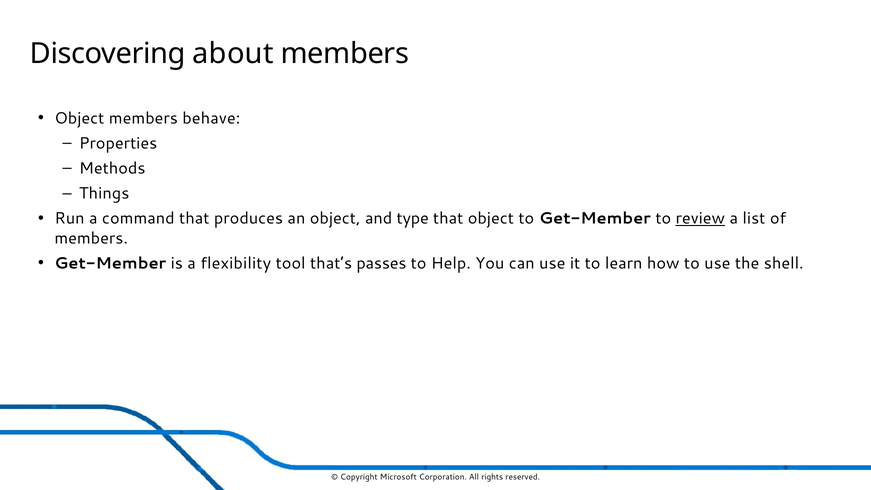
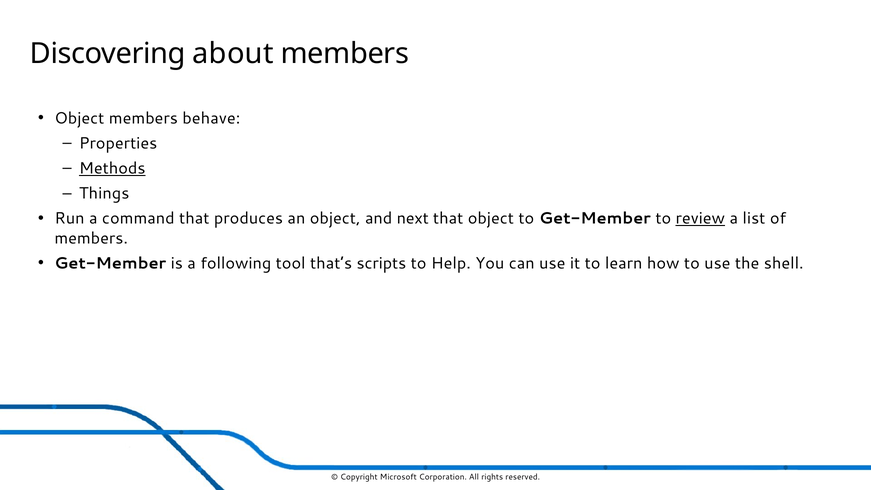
Methods underline: none -> present (112, 168)
type: type -> next (413, 219)
flexibility: flexibility -> following (236, 263)
passes: passes -> scripts (381, 263)
